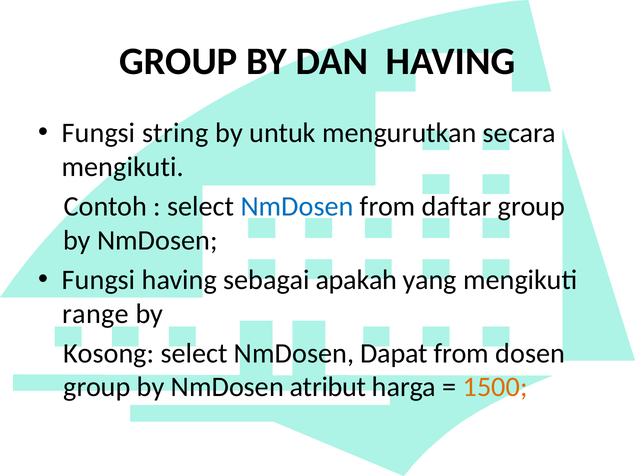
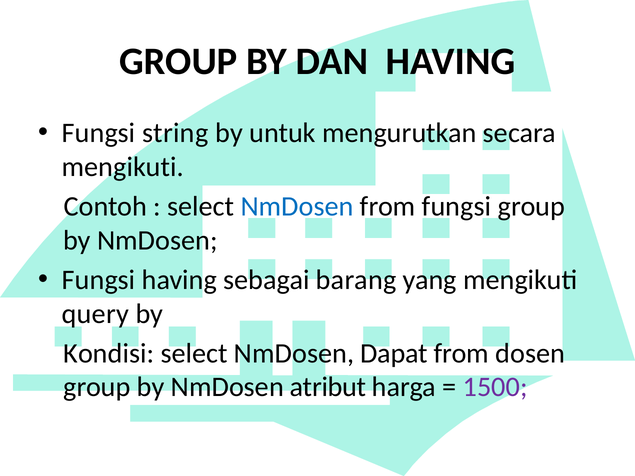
from daftar: daftar -> fungsi (457, 207)
apakah: apakah -> barang (356, 280)
range: range -> query (95, 314)
Kosong: Kosong -> Kondisi (109, 353)
1500 colour: orange -> purple (495, 387)
